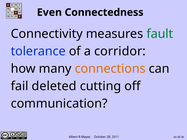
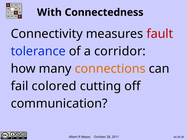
Even: Even -> With (49, 12)
fault colour: green -> red (160, 34)
deleted: deleted -> colored (54, 86)
